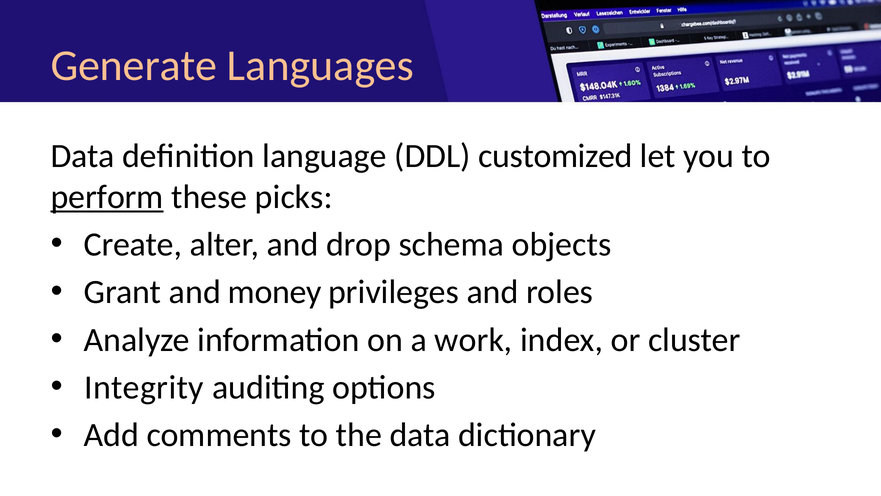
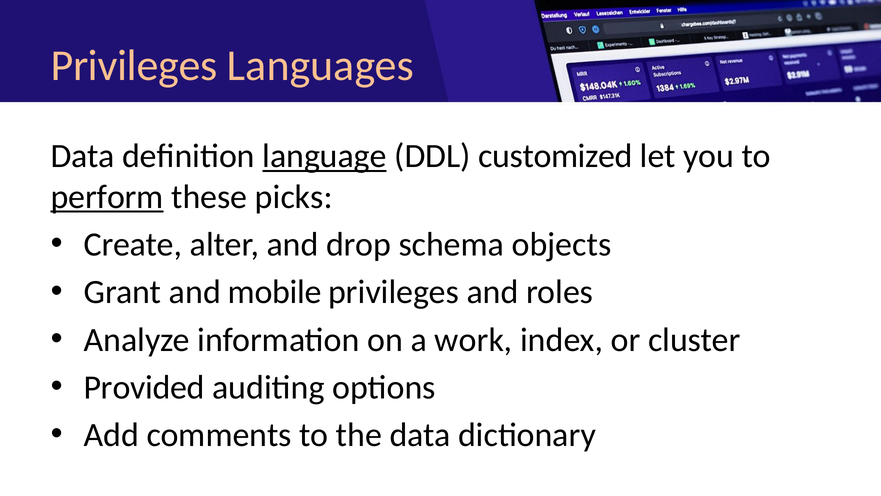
Generate: Generate -> Privileges (134, 66)
language underline: none -> present (325, 156)
money: money -> mobile (275, 292)
Integrity: Integrity -> Provided (144, 387)
